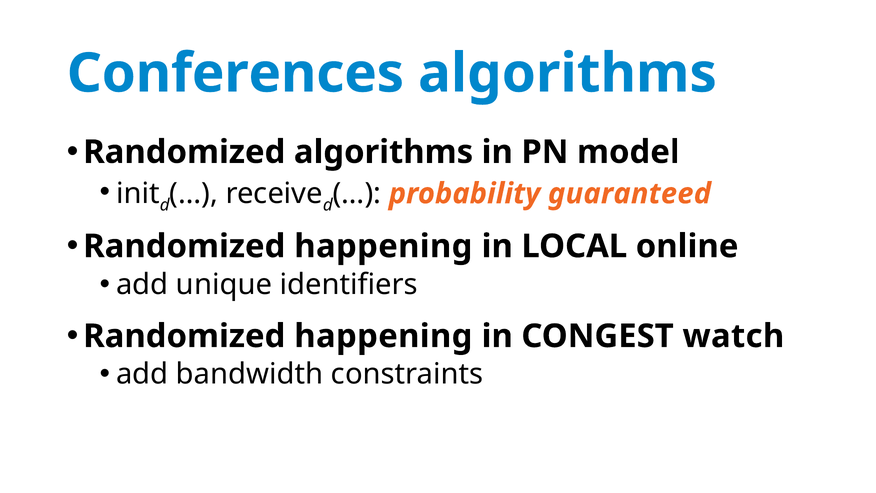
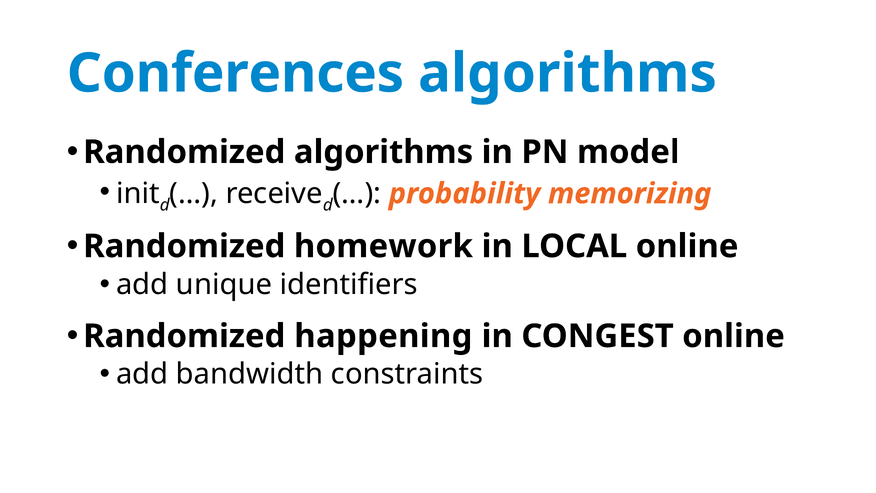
guaranteed: guaranteed -> memorizing (630, 194)
happening: happening -> homework (383, 246)
CONGEST watch: watch -> online (734, 336)
